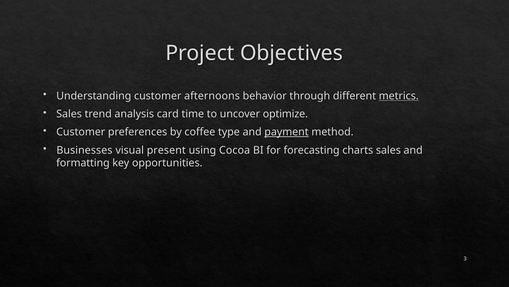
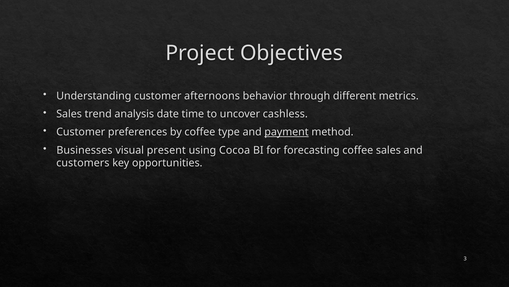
metrics underline: present -> none (399, 96)
card: card -> date (168, 114)
optimize: optimize -> cashless (285, 114)
forecasting charts: charts -> coffee (358, 150)
formatting: formatting -> customers (83, 163)
